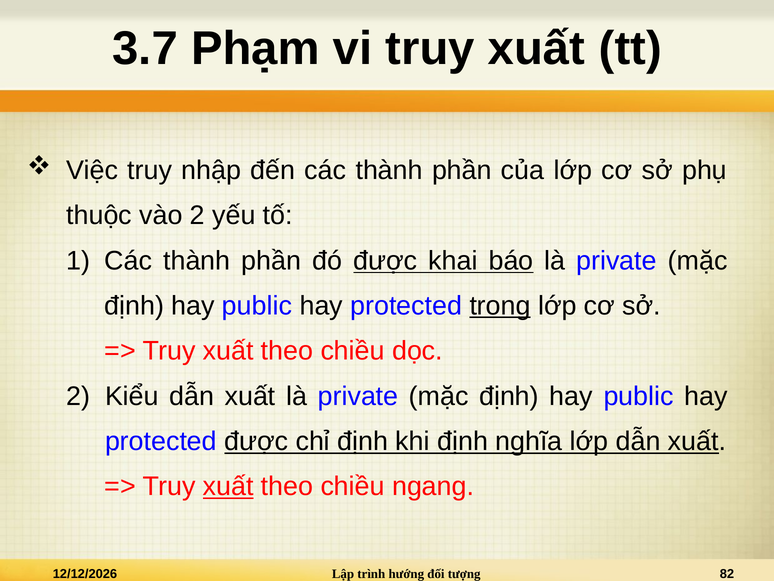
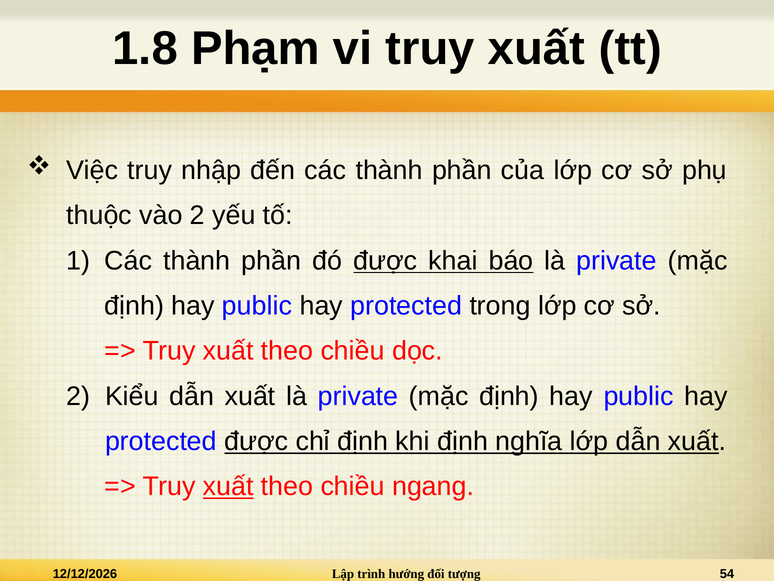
3.7: 3.7 -> 1.8 (145, 48)
trong underline: present -> none (500, 306)
82: 82 -> 54 (727, 574)
